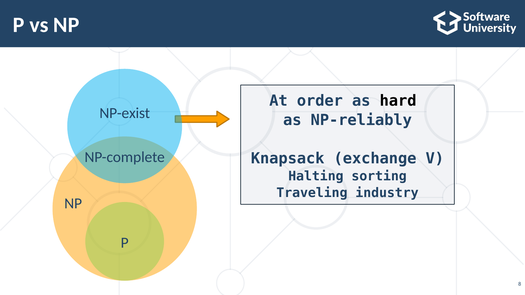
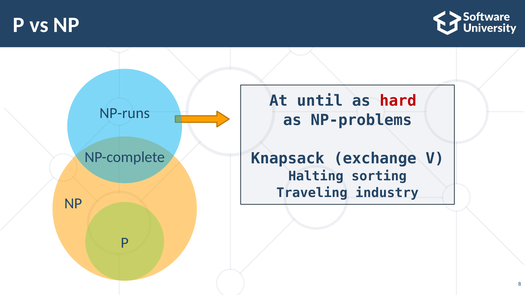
order: order -> until (320, 101)
hard colour: black -> red (398, 101)
NP-exist: NP-exist -> NP-runs (125, 113)
NP-reliably: NP-reliably -> NP-problems (361, 120)
